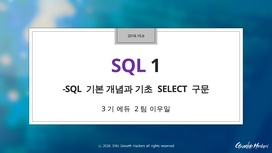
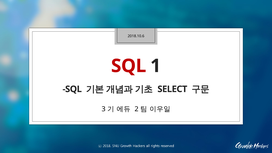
SQL colour: purple -> red (129, 66)
